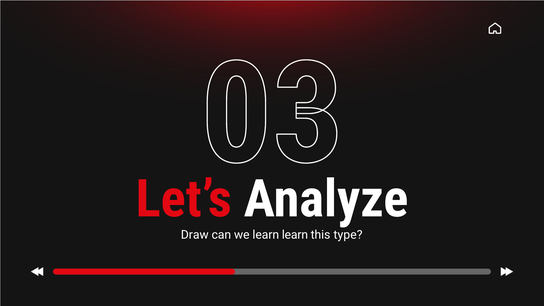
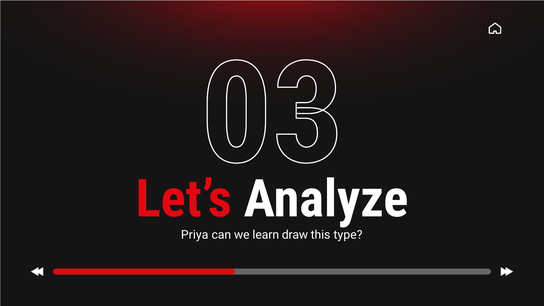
Draw: Draw -> Priya (195, 235)
learn learn: learn -> draw (295, 235)
